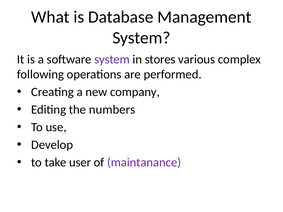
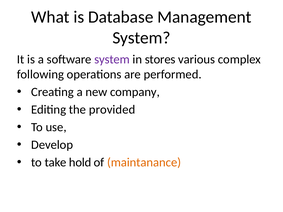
numbers: numbers -> provided (112, 110)
user: user -> hold (80, 163)
maintanance colour: purple -> orange (144, 163)
